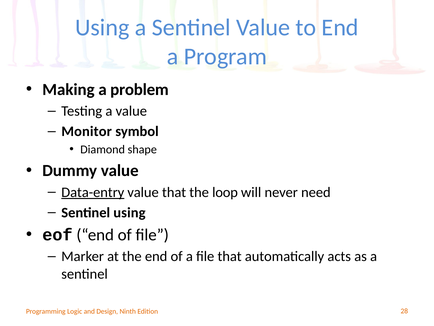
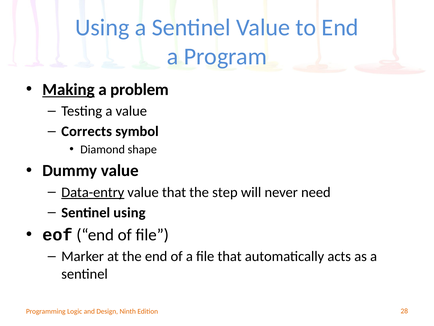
Making underline: none -> present (68, 89)
Monitor: Monitor -> Corrects (87, 131)
loop: loop -> step (225, 192)
